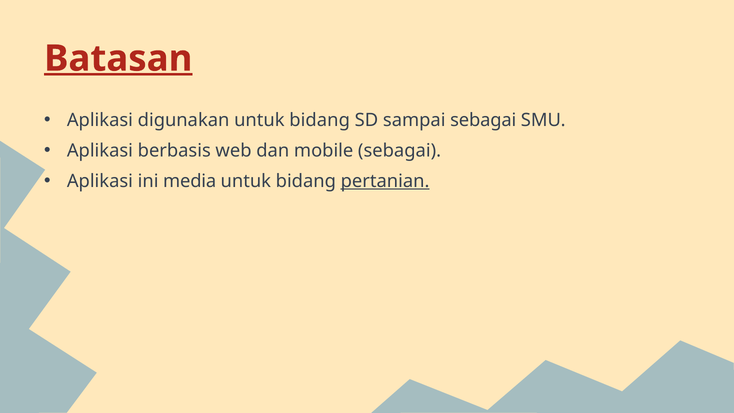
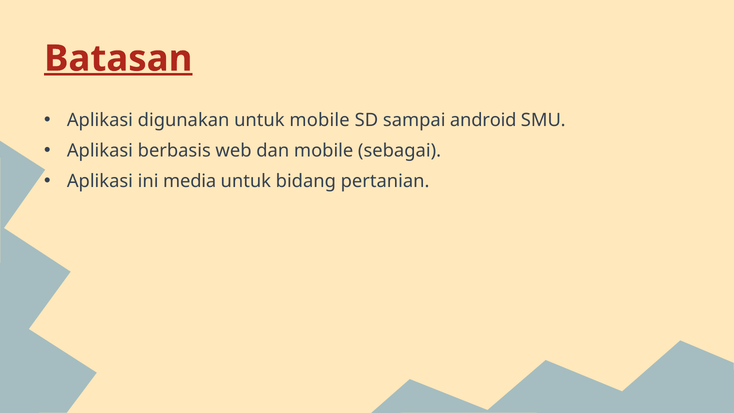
digunakan untuk bidang: bidang -> mobile (320, 120)
sampai sebagai: sebagai -> android (483, 120)
pertanian underline: present -> none (385, 181)
